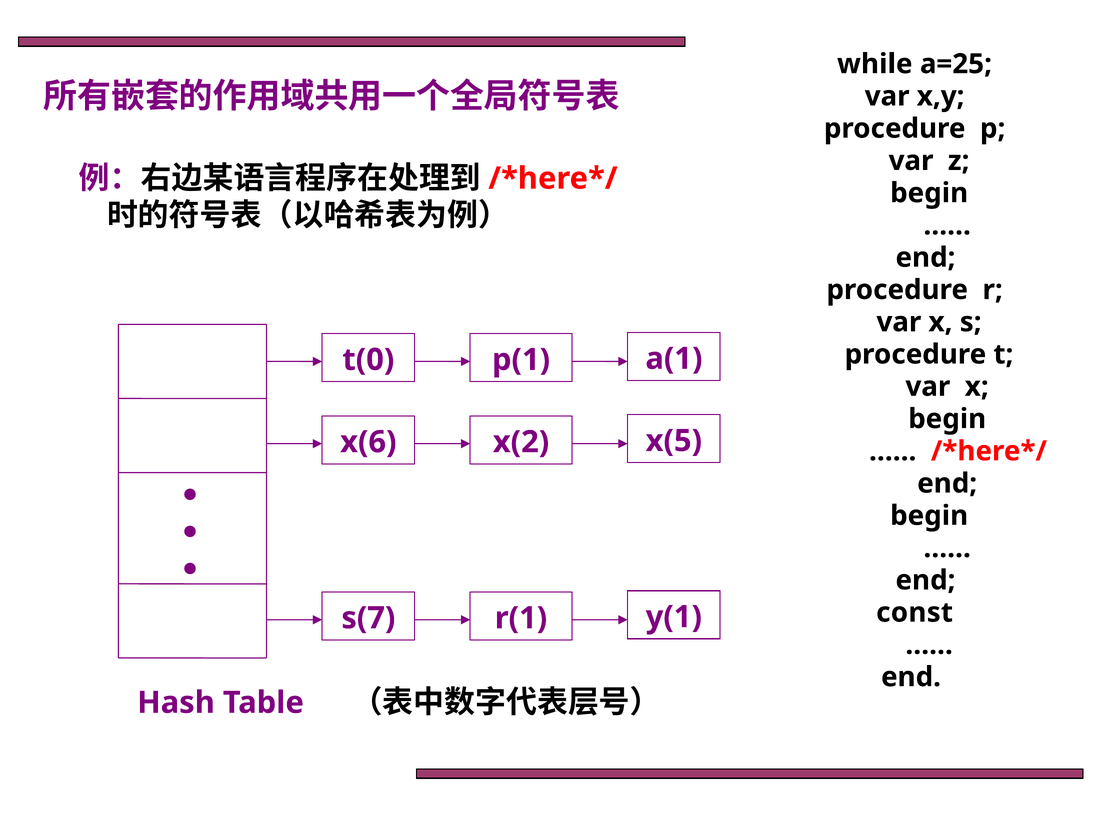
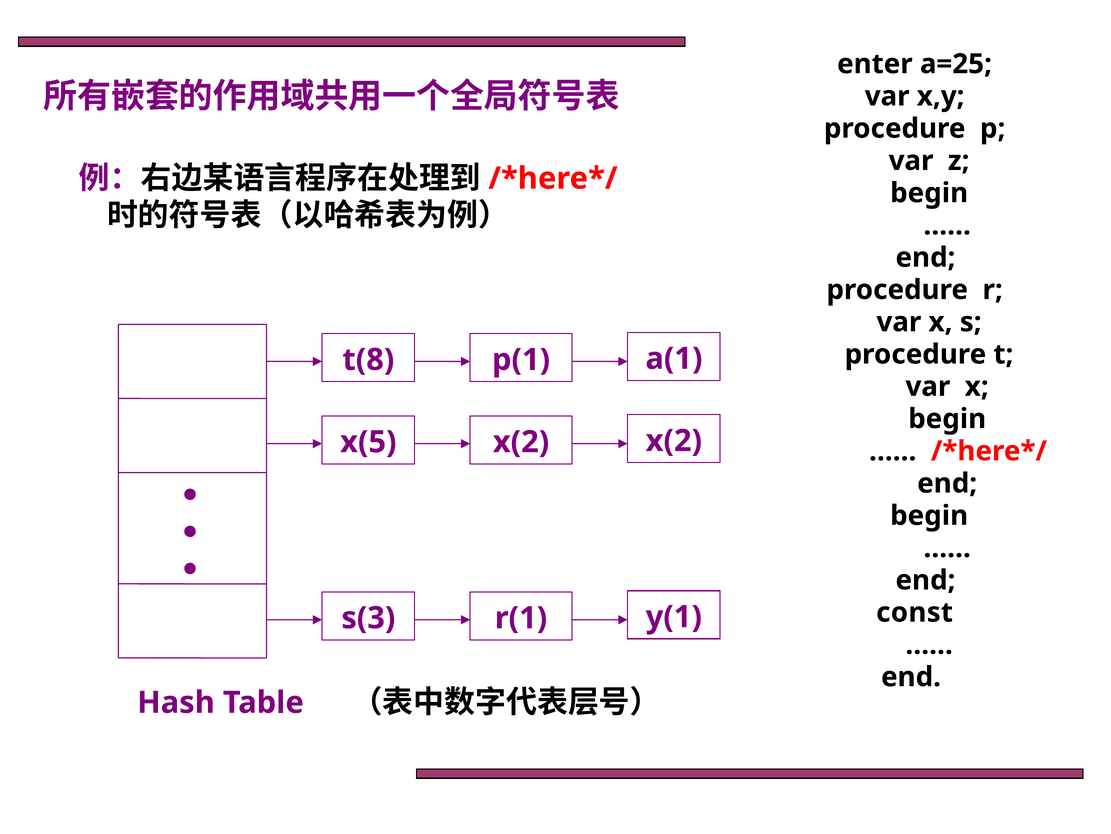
while: while -> enter (875, 64)
t(0: t(0 -> t(8 (368, 359)
x(6: x(6 -> x(5 (368, 442)
x(2 x(5: x(5 -> x(2 (674, 440)
s(7: s(7 -> s(3 (368, 618)
